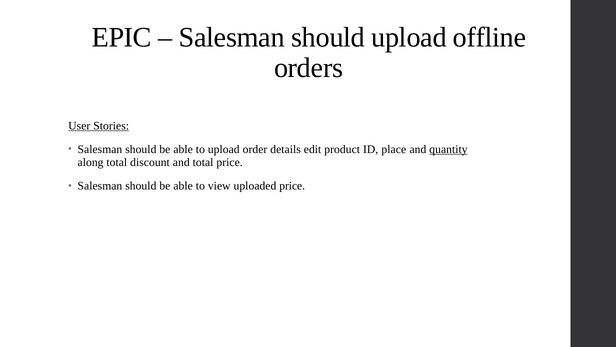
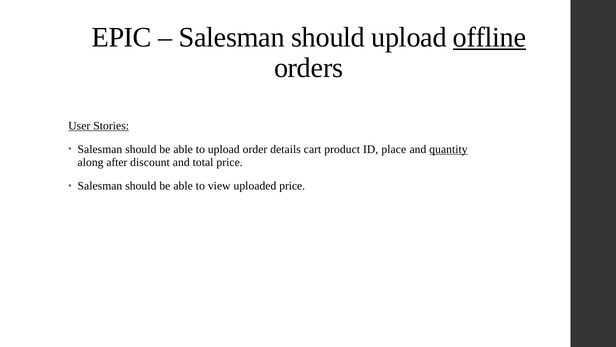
offline underline: none -> present (490, 37)
edit: edit -> cart (313, 149)
along total: total -> after (117, 162)
